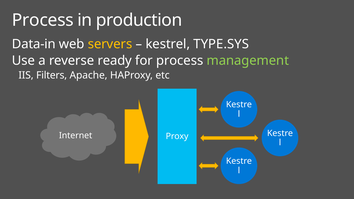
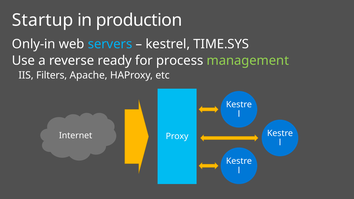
Process: Process -> Startup (43, 20)
Data-in: Data-in -> Only-in (34, 44)
servers colour: yellow -> light blue (110, 44)
TYPE.SYS: TYPE.SYS -> TIME.SYS (221, 44)
